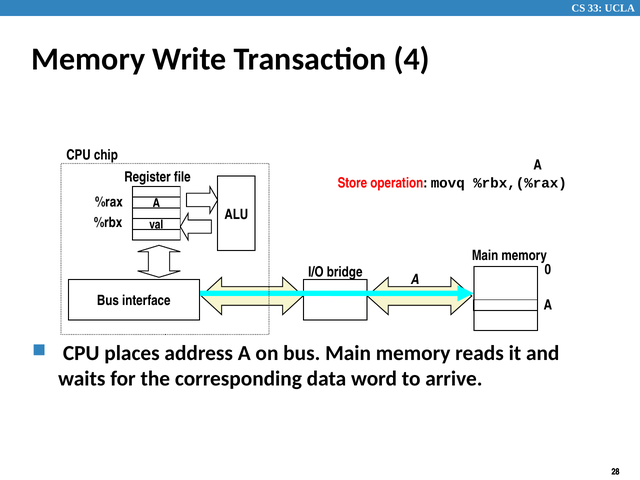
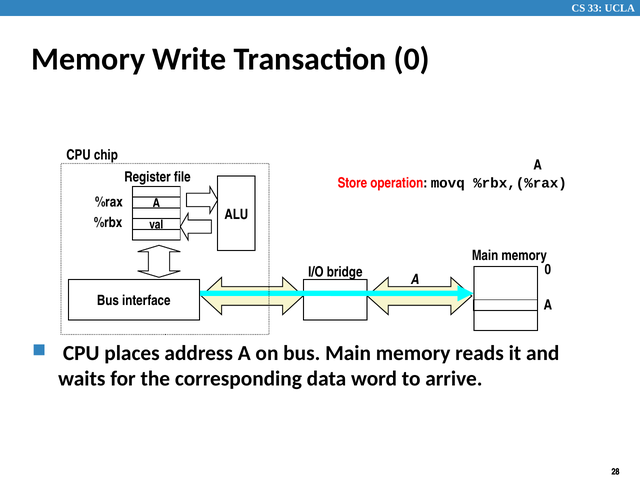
Transaction 4: 4 -> 0 (412, 59)
